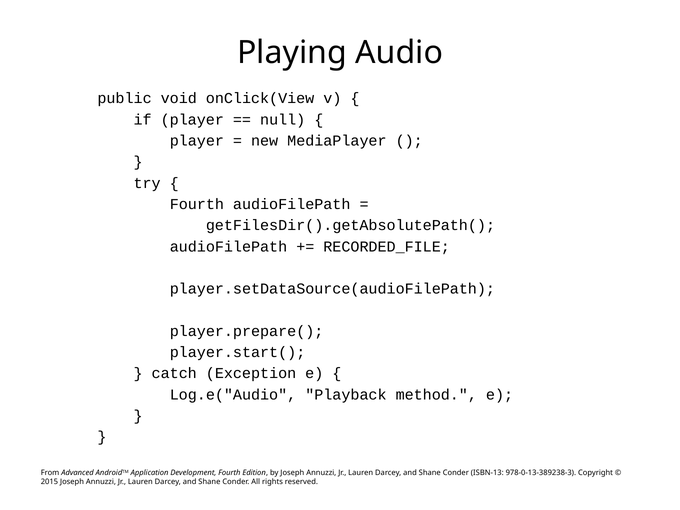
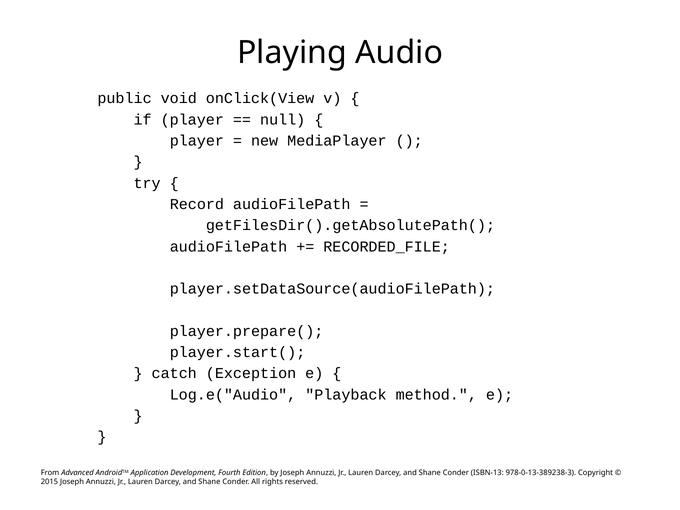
Fourth: Fourth -> Record (197, 204)
